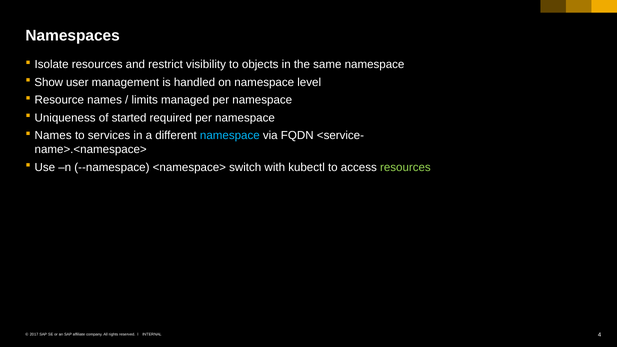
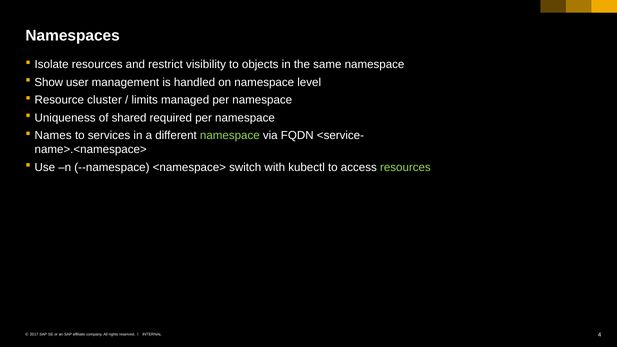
Resource names: names -> cluster (105, 100)
started: started -> shared (129, 118)
namespace colour: light blue -> light green (230, 136)
